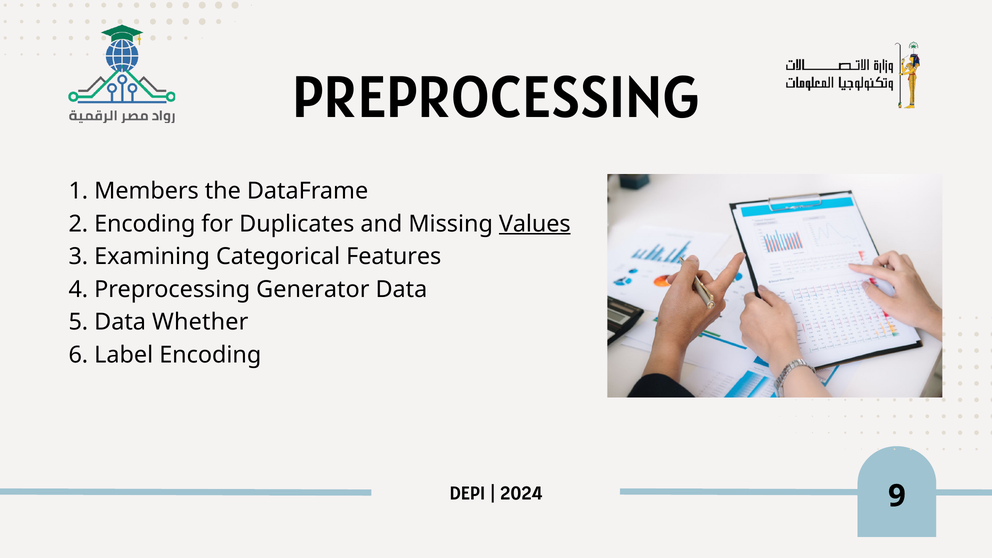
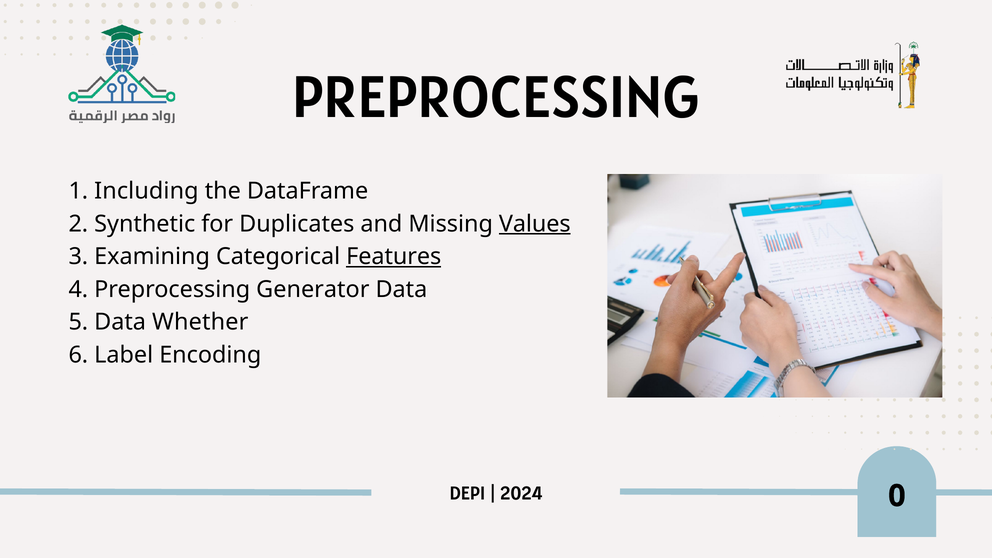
Members: Members -> Including (146, 191)
2 Encoding: Encoding -> Synthetic (145, 224)
Features underline: none -> present (394, 257)
9: 9 -> 0 (897, 496)
